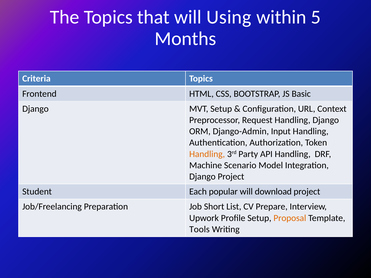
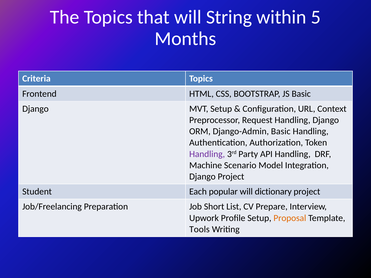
Using: Using -> String (229, 17)
Django-Admin Input: Input -> Basic (281, 131)
Handling colour: orange -> purple (207, 154)
download: download -> dictionary (273, 192)
